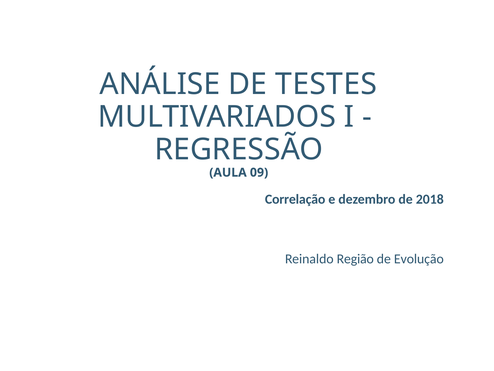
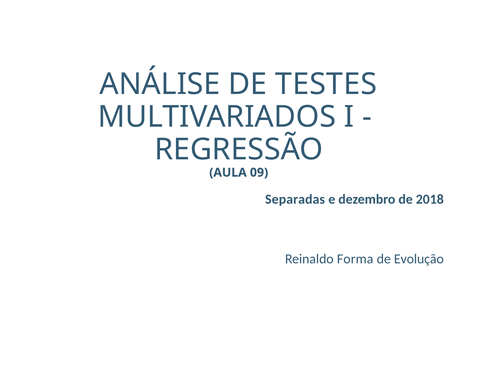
Correlação: Correlação -> Separadas (295, 199)
Região: Região -> Forma (355, 258)
